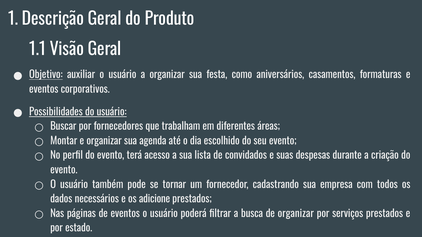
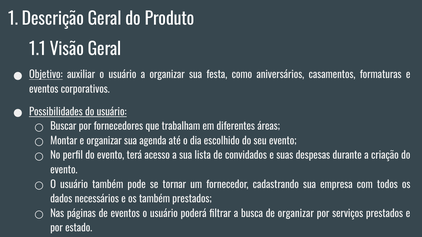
os adicione: adicione -> também (154, 199)
